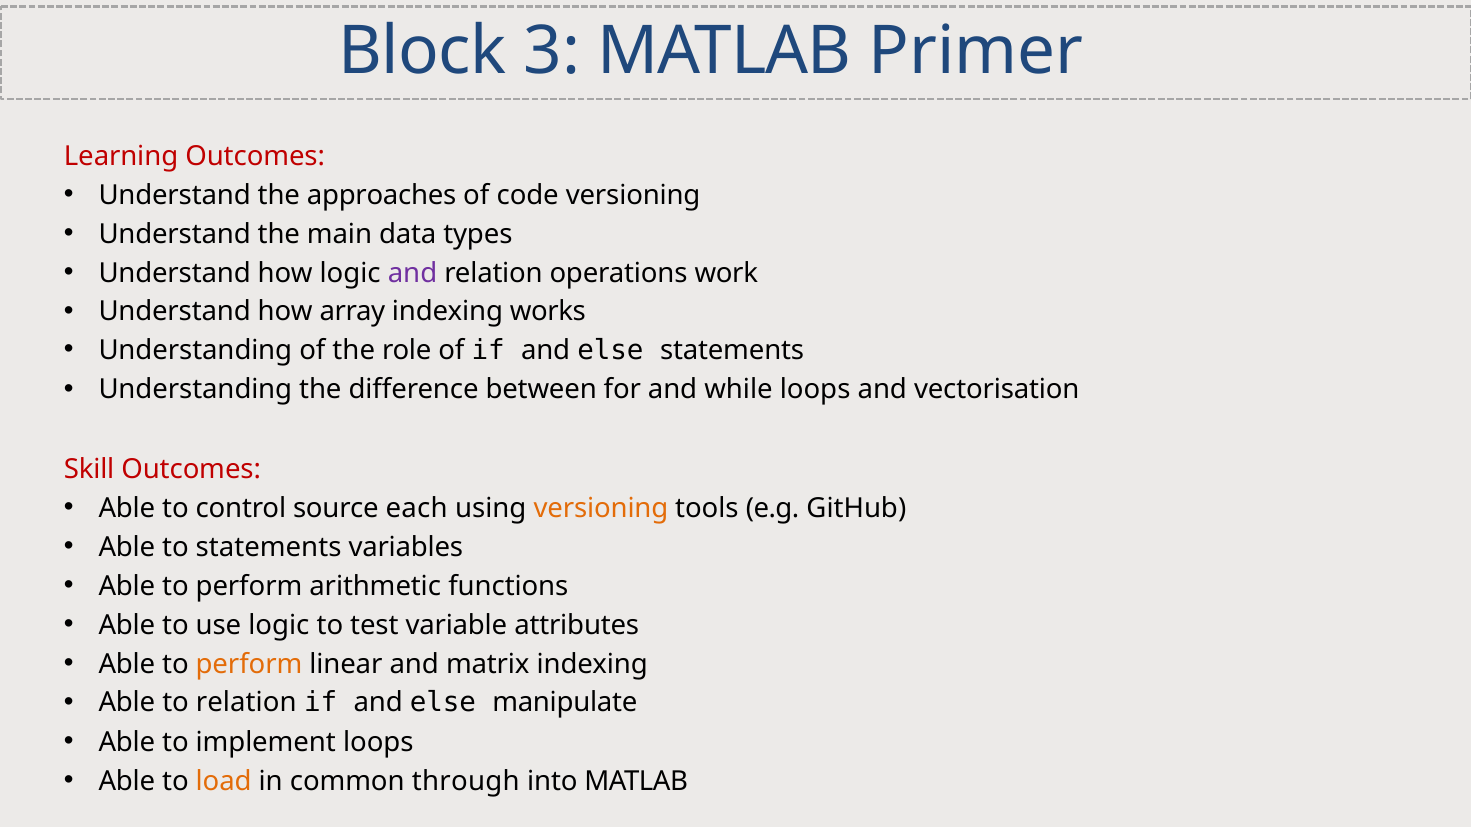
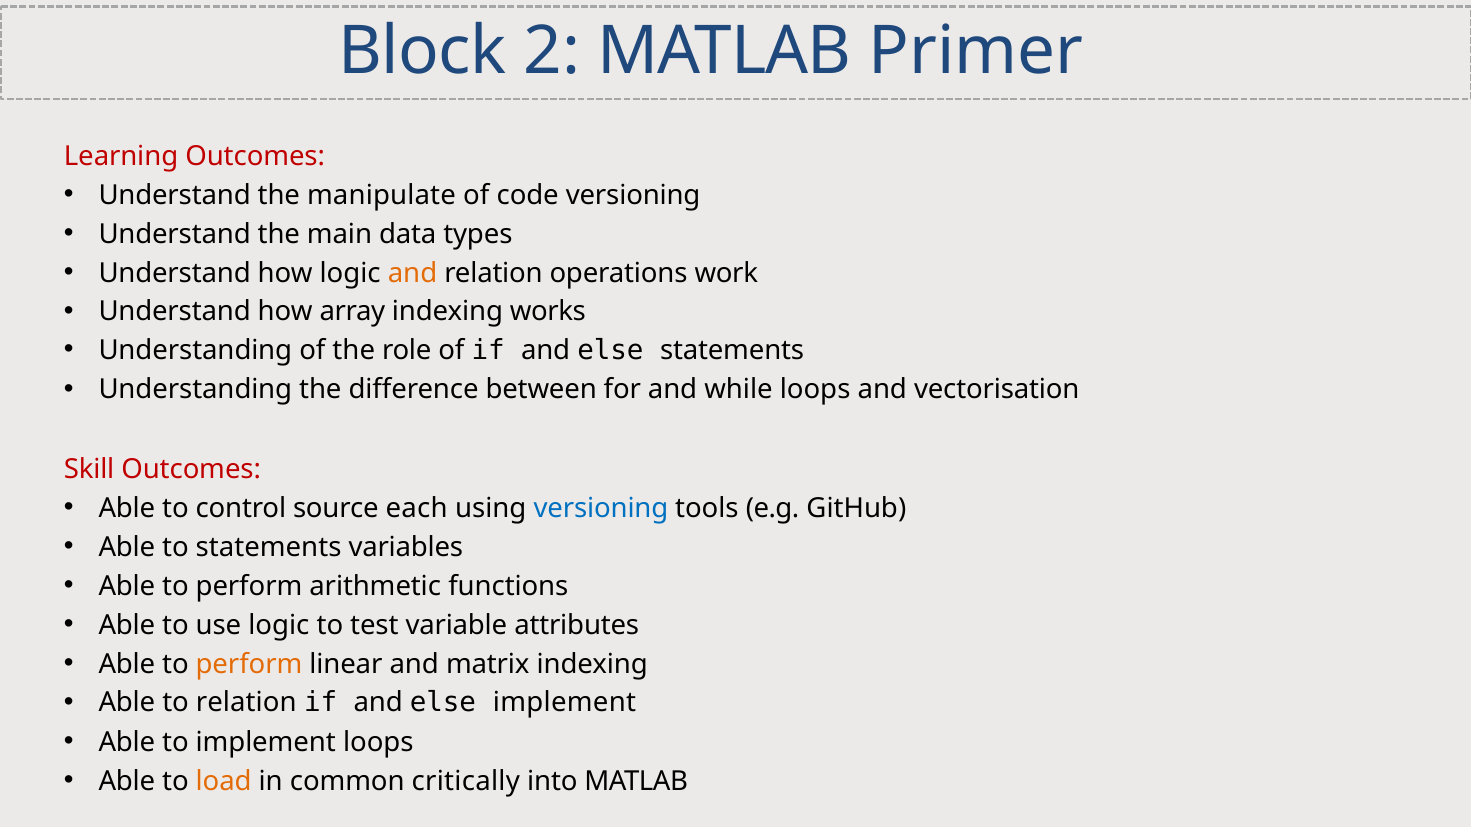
3: 3 -> 2 (552, 52)
approaches: approaches -> manipulate (381, 195)
and colour: purple -> orange (413, 273)
versioning colour: orange -> blue (601, 509)
else manipulate: manipulate -> implement (565, 703)
through: through -> critically (466, 781)
